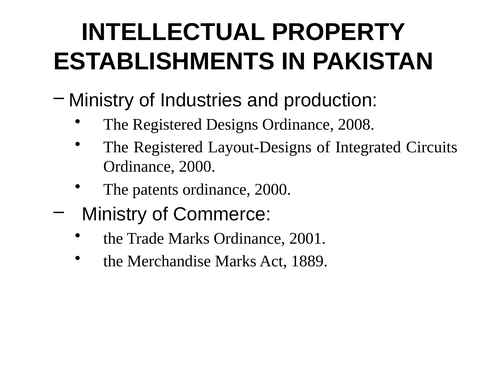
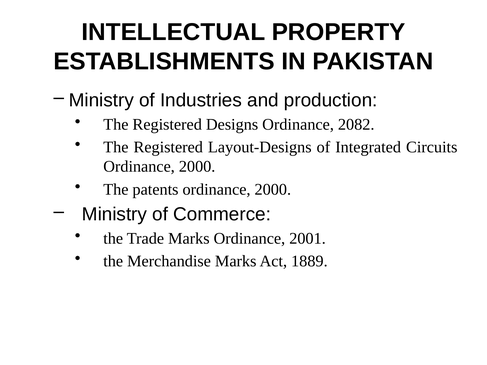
2008: 2008 -> 2082 (356, 125)
